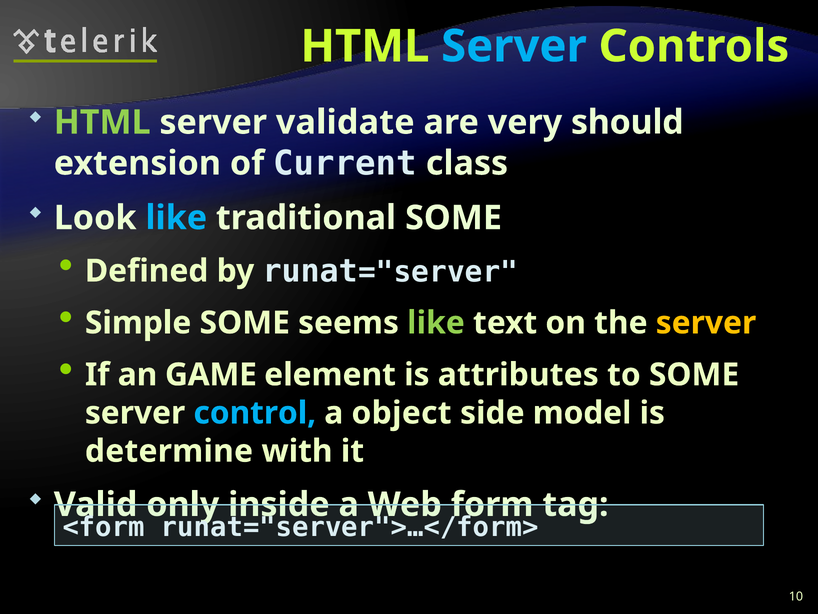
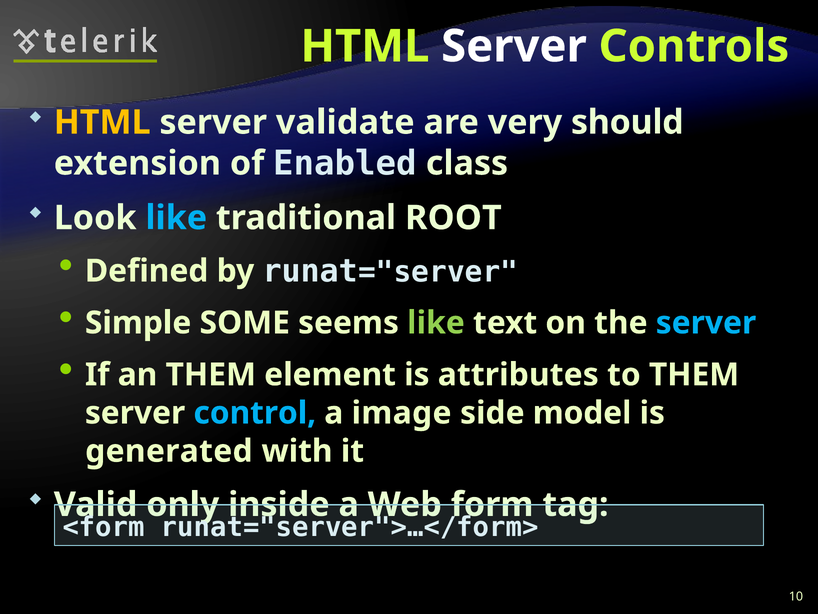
Server colour: light blue -> white (514, 46)
HTML colour: light green -> yellow (102, 122)
Current: Current -> Enabled (345, 163)
traditional SOME: SOME -> ROOT (453, 218)
server colour: yellow -> light blue (706, 323)
an GAME: GAME -> THEM (211, 374)
to SOME: SOME -> THEM (694, 374)
object: object -> image (402, 413)
determine: determine -> generated (169, 451)
